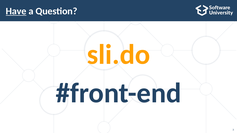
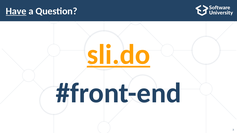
sli.do underline: none -> present (119, 55)
